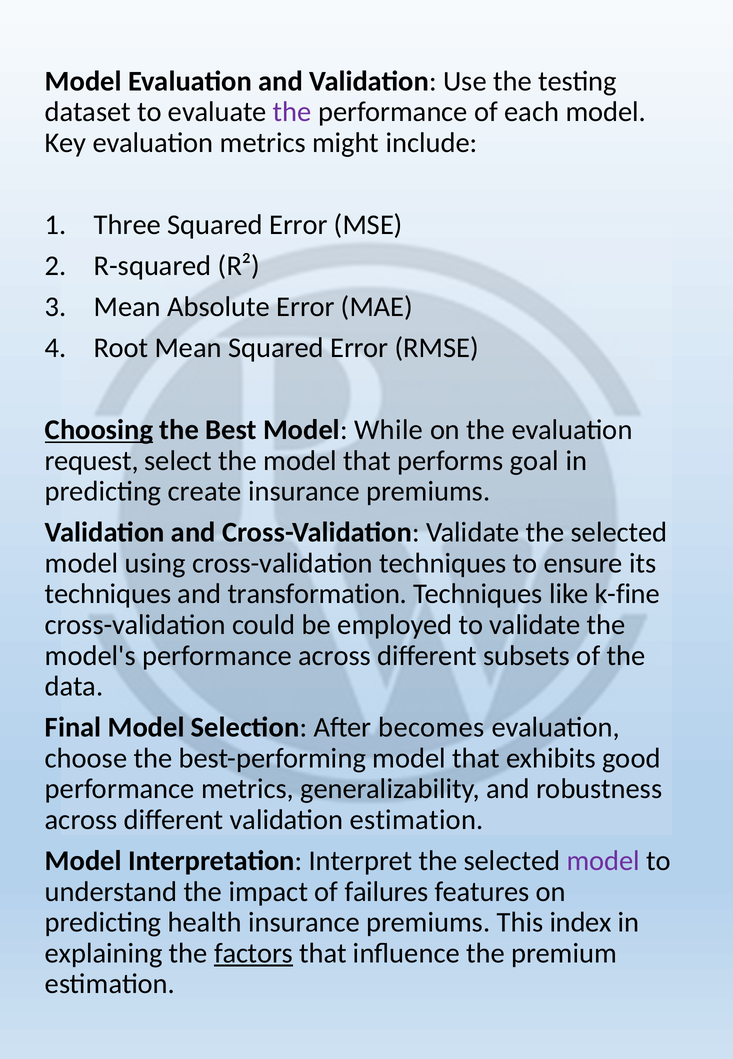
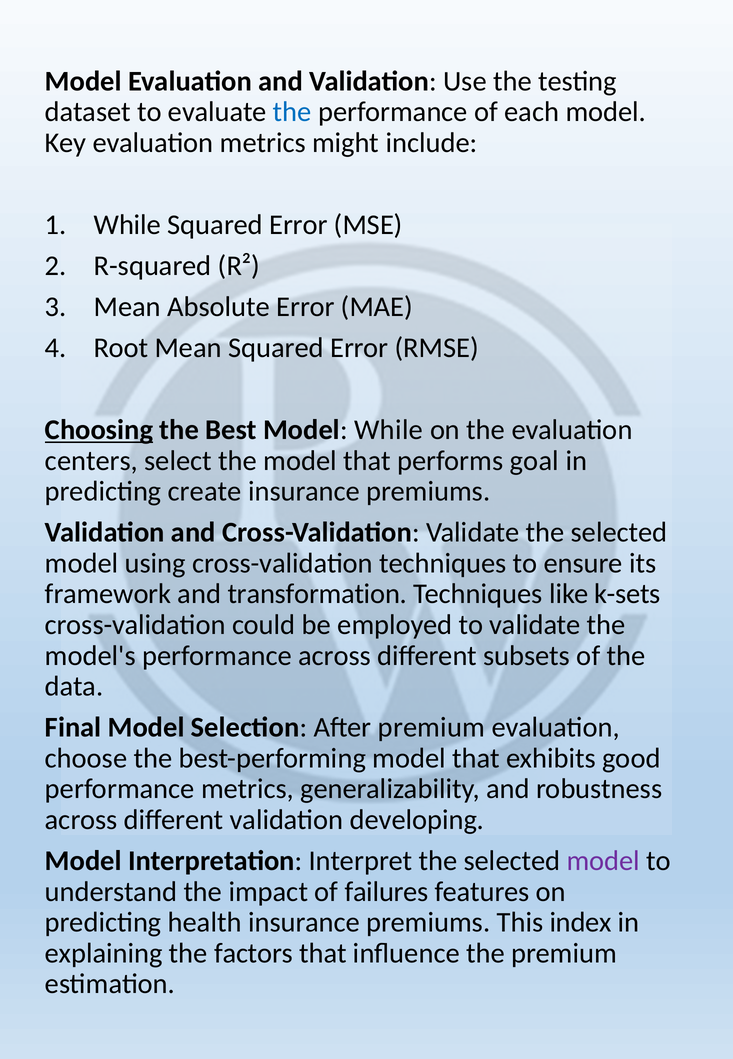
the colour: purple -> blue (292, 112)
Three: Three -> While (127, 225)
request: request -> centers (91, 460)
techniques: techniques -> framework (108, 594)
k-fine: k-fine -> k-sets (627, 594)
After becomes: becomes -> premium (431, 727)
validation estimation: estimation -> developing (417, 819)
factors underline: present -> none (253, 953)
